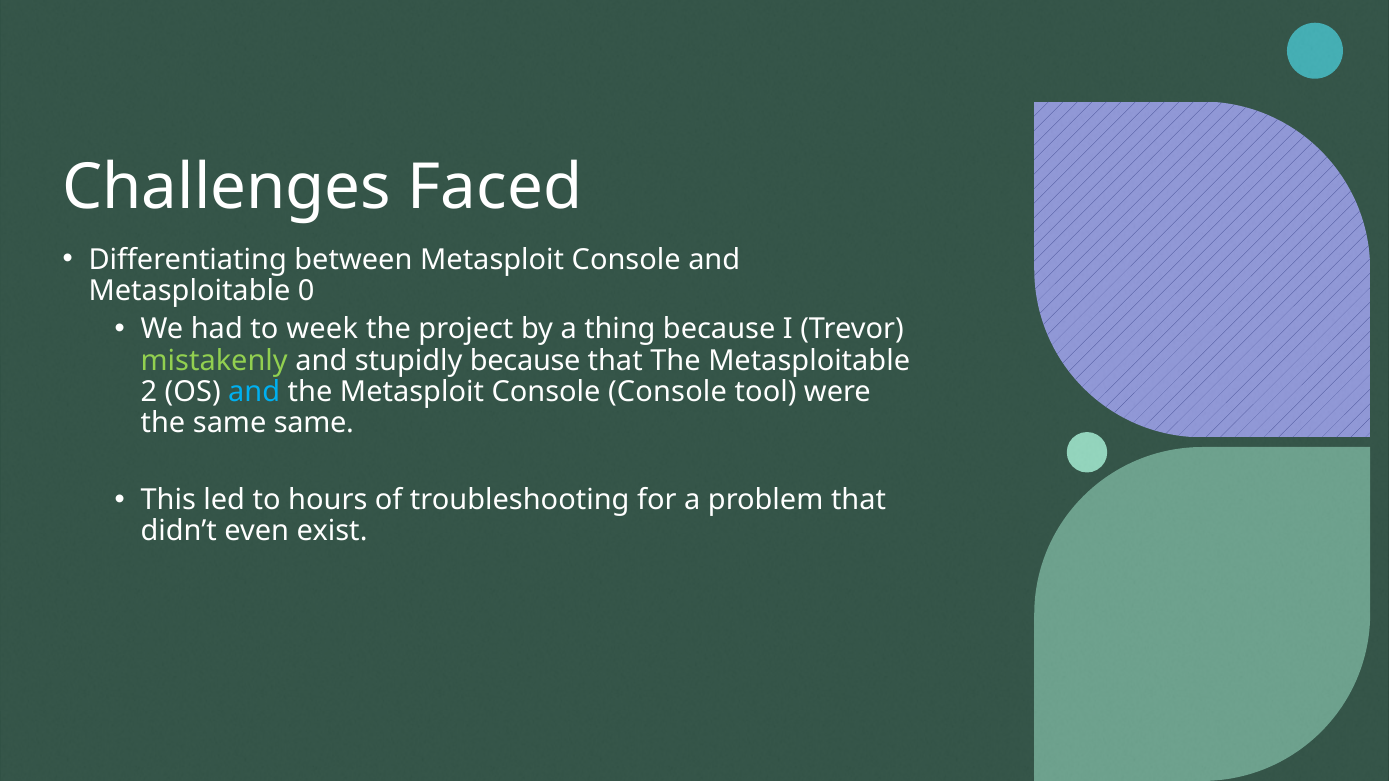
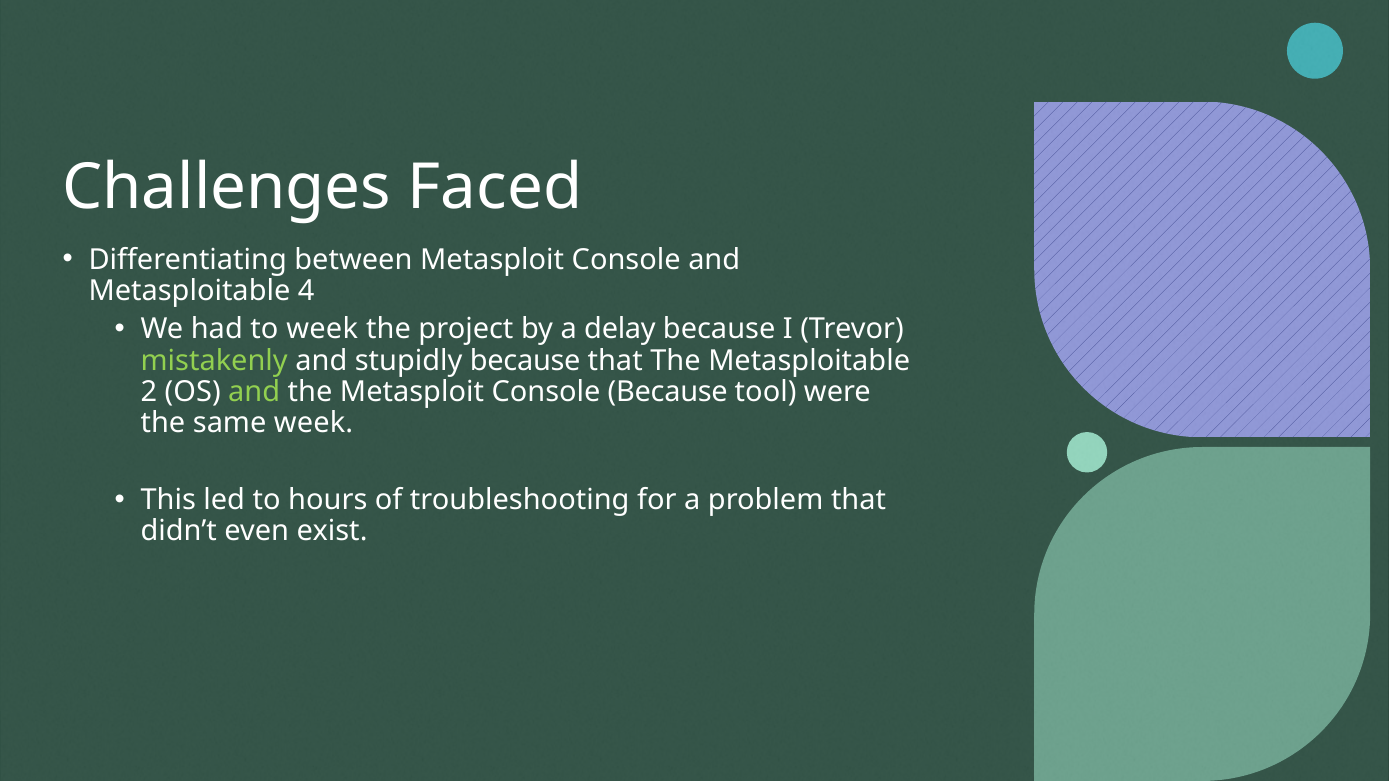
0: 0 -> 4 (306, 291)
thing: thing -> delay (620, 329)
and colour: light blue -> light green (254, 392)
Console Console: Console -> Because (668, 392)
same same: same -> week (314, 423)
